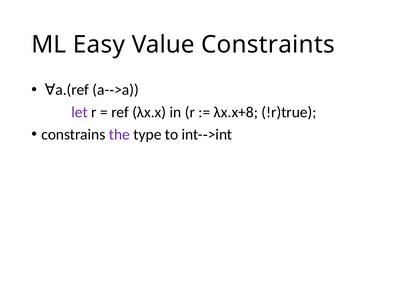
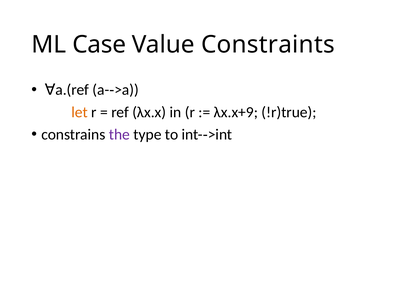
Easy: Easy -> Case (99, 45)
let colour: purple -> orange (80, 112)
λx.x+8: λx.x+8 -> λx.x+9 (236, 112)
